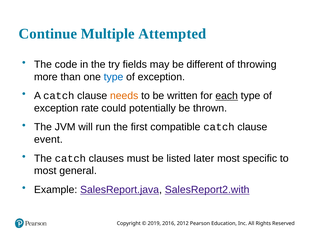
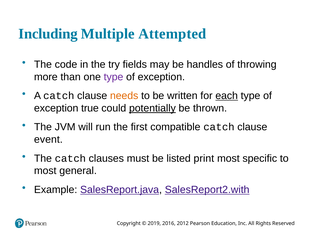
Continue: Continue -> Including (48, 34)
different: different -> handles (205, 64)
type colour: blue -> purple (114, 77)
rate: rate -> true (90, 108)
potentially underline: none -> present (152, 108)
later: later -> print (204, 159)
